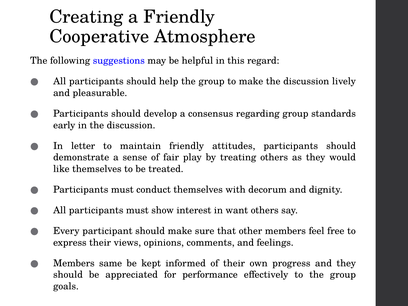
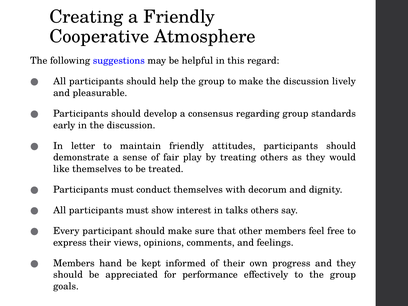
want: want -> talks (237, 210)
same: same -> hand (111, 263)
